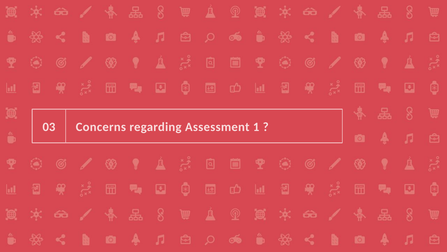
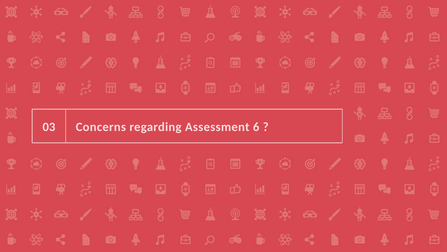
1: 1 -> 6 (256, 127)
